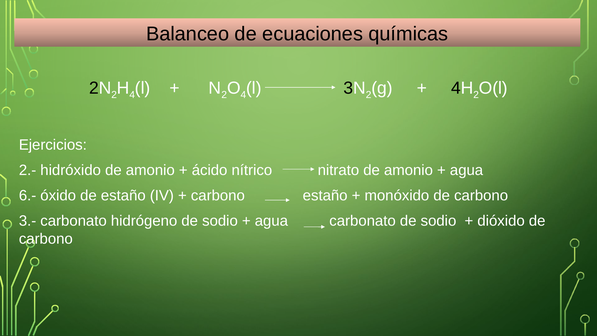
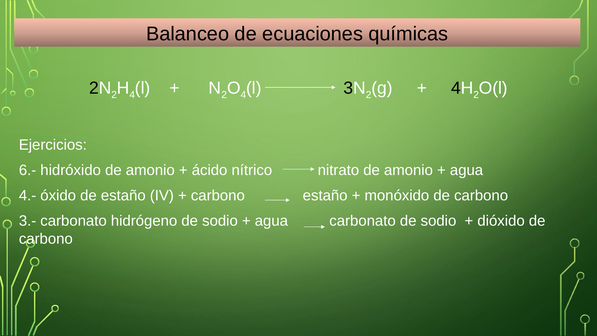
2.-: 2.- -> 6.- (28, 170)
6.-: 6.- -> 4.- (28, 196)
